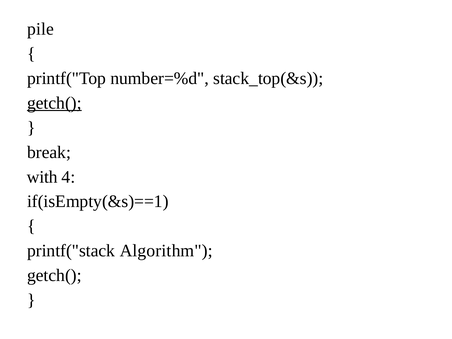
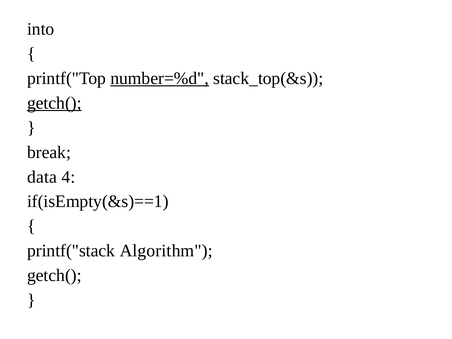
pile: pile -> into (41, 29)
number=%d underline: none -> present (160, 78)
with: with -> data (42, 177)
